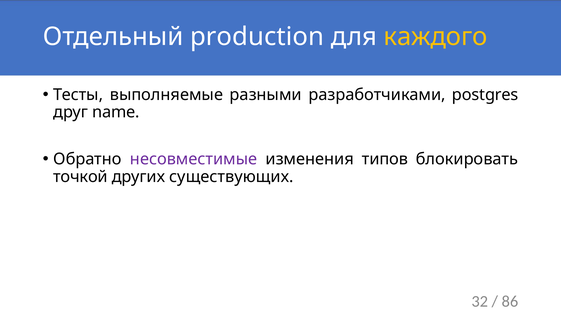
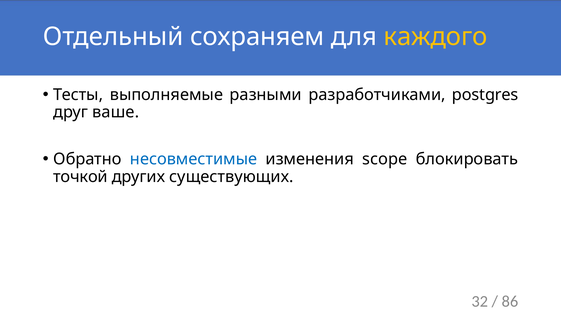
production: production -> сохраняем (257, 37)
name: name -> ваше (116, 112)
несовместимые colour: purple -> blue (194, 159)
типов: типов -> scope (385, 159)
